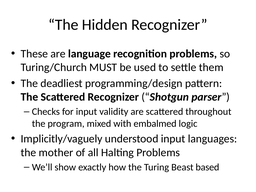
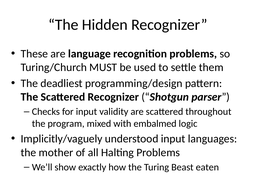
based: based -> eaten (207, 167)
